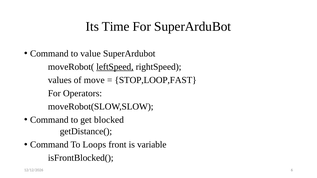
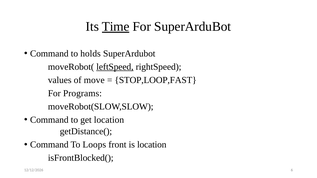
Time underline: none -> present (116, 27)
value: value -> holds (91, 54)
Operators: Operators -> Programs (82, 93)
get blocked: blocked -> location (109, 120)
is variable: variable -> location (152, 145)
